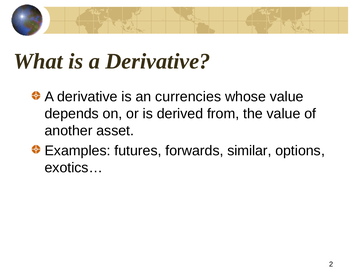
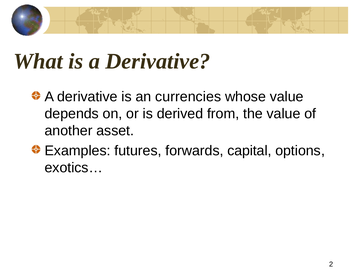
similar: similar -> capital (249, 151)
